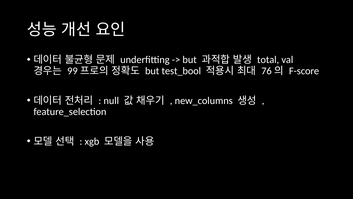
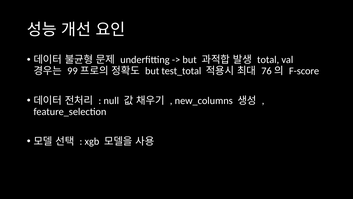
test_bool: test_bool -> test_total (181, 71)
